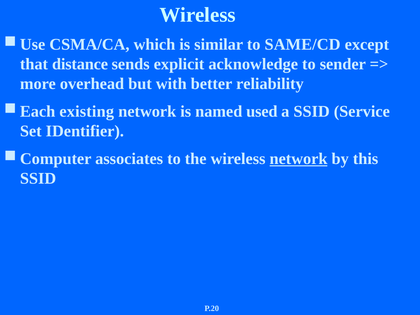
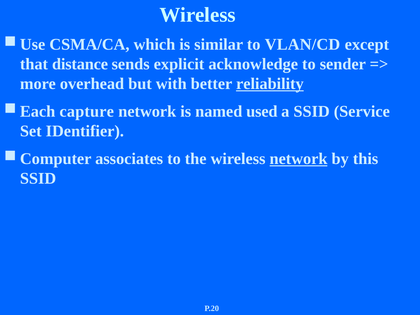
SAME/CD: SAME/CD -> VLAN/CD (303, 44)
reliability underline: none -> present (270, 84)
existing: existing -> capture (87, 111)
